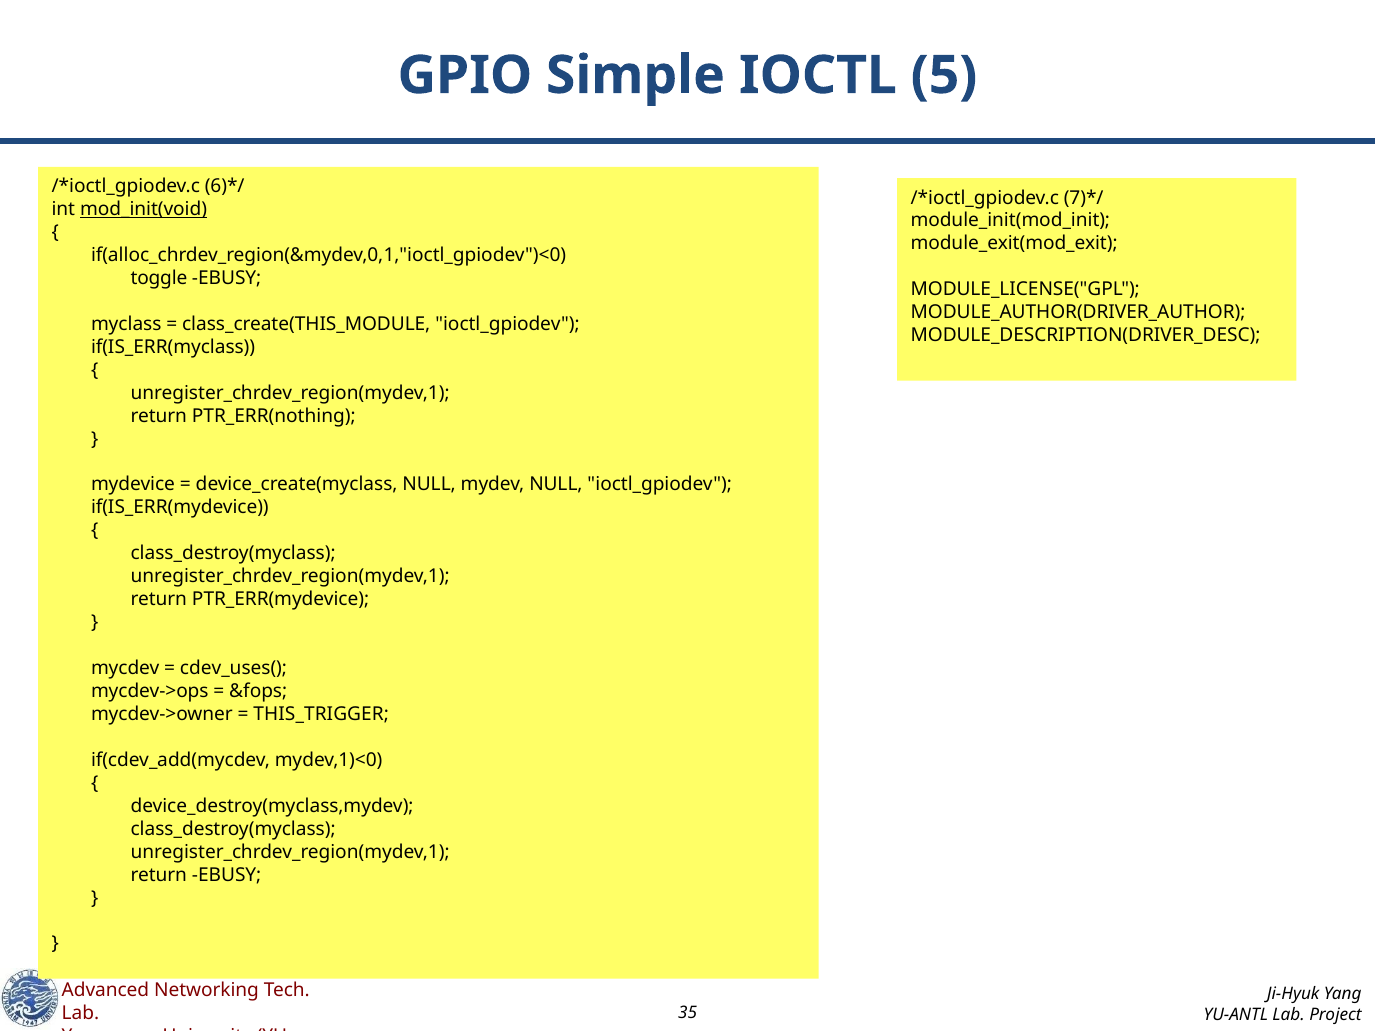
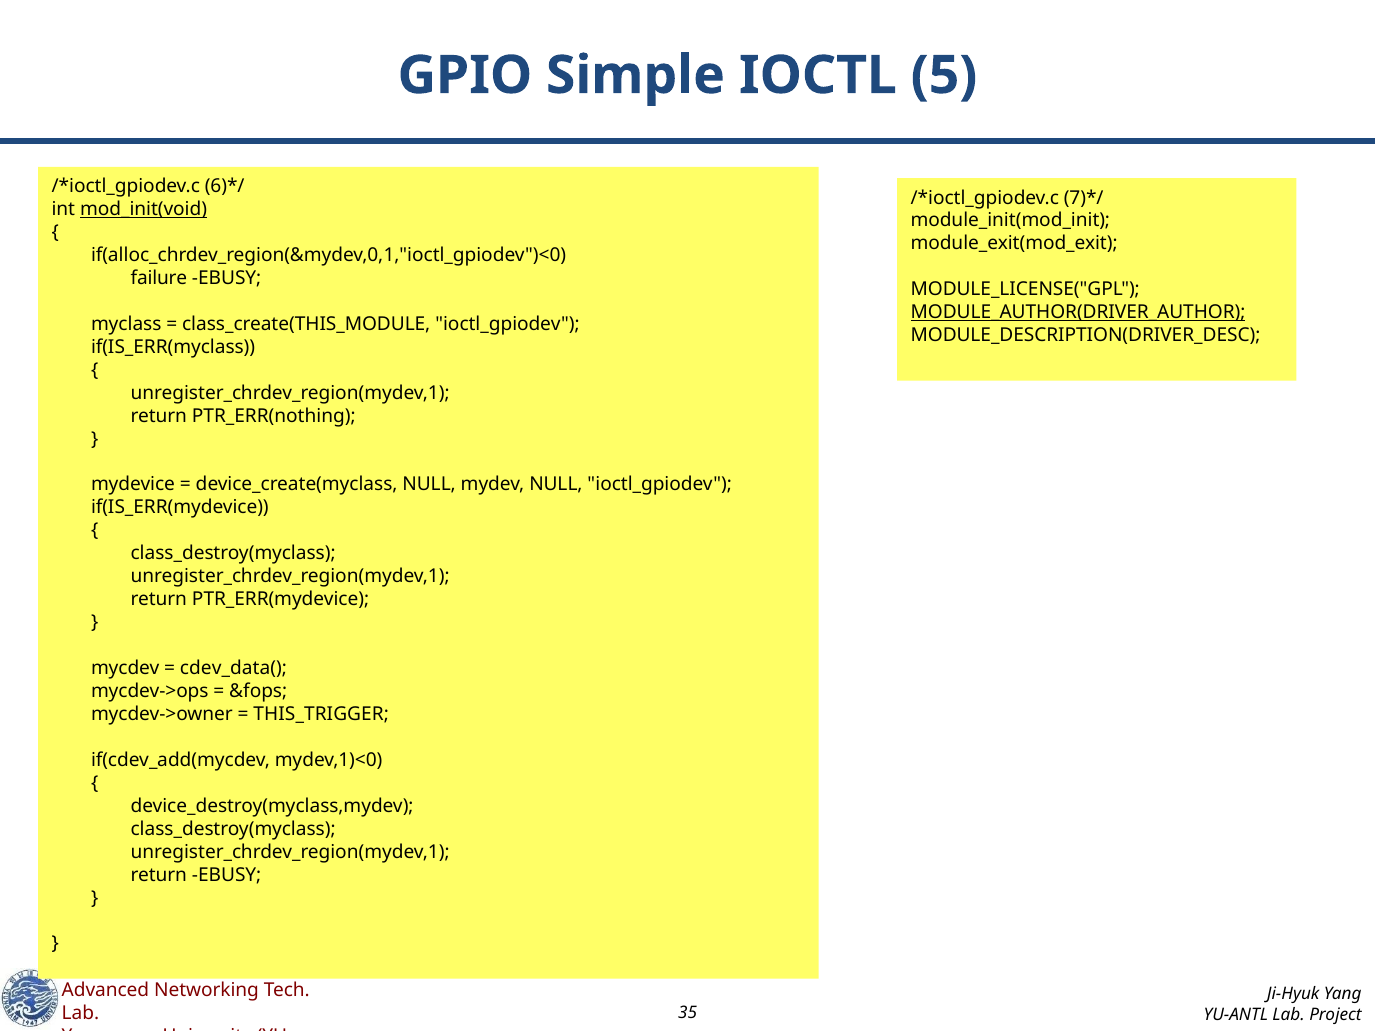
toggle: toggle -> failure (159, 278)
MODULE_AUTHOR(DRIVER_AUTHOR underline: none -> present (1078, 313)
cdev_uses(: cdev_uses( -> cdev_data( (233, 668)
